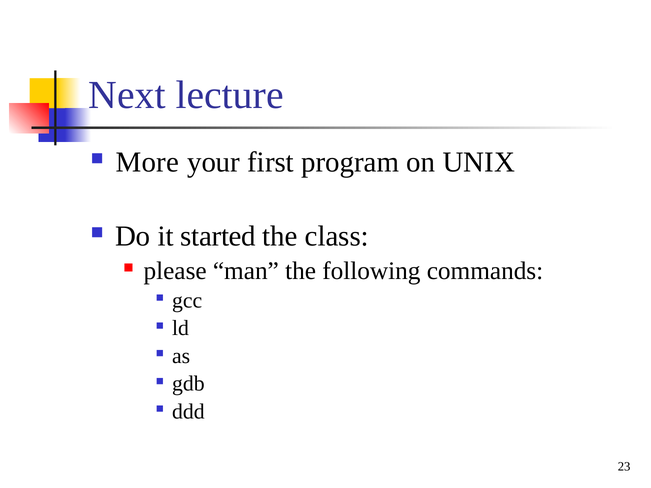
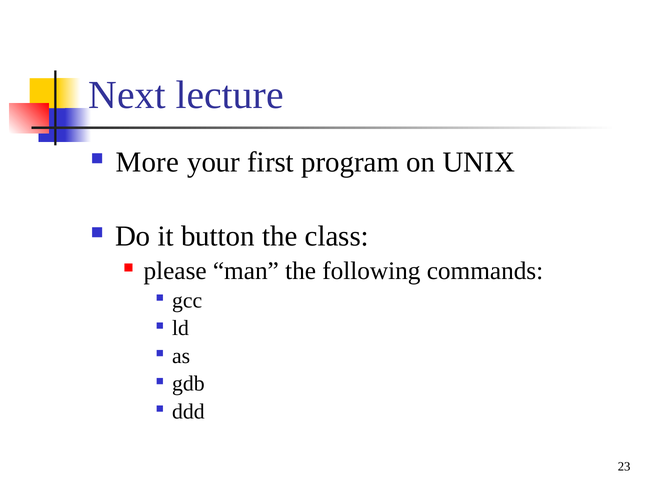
started: started -> button (218, 236)
